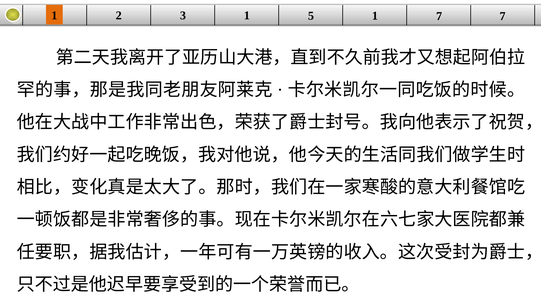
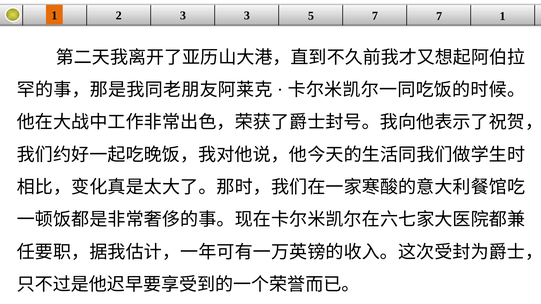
3 1: 1 -> 3 (247, 16)
5 1: 1 -> 7 (375, 16)
7 7: 7 -> 1 (503, 16)
